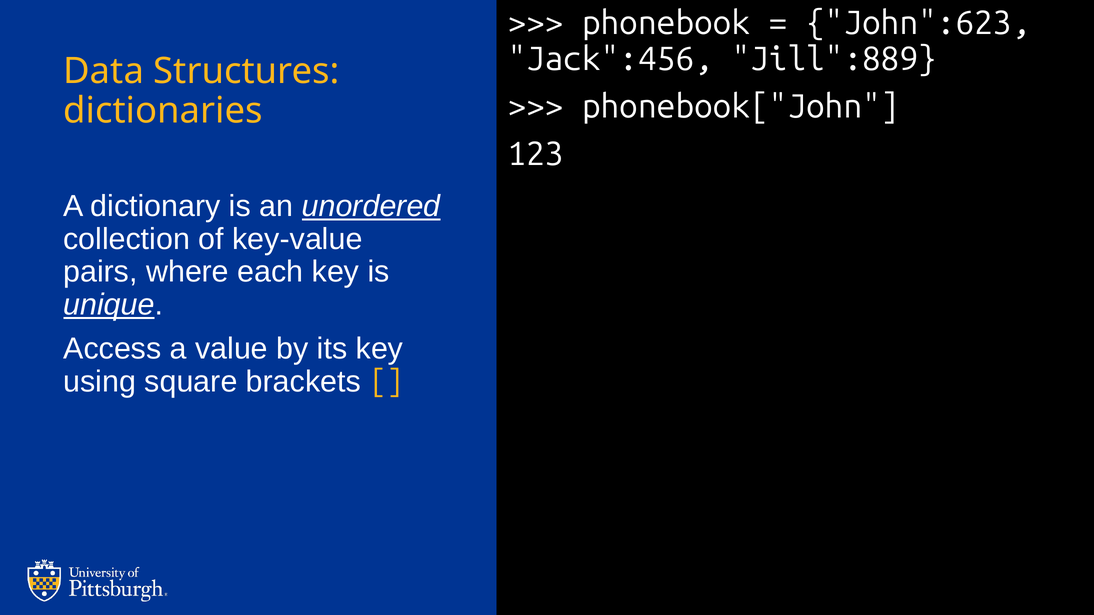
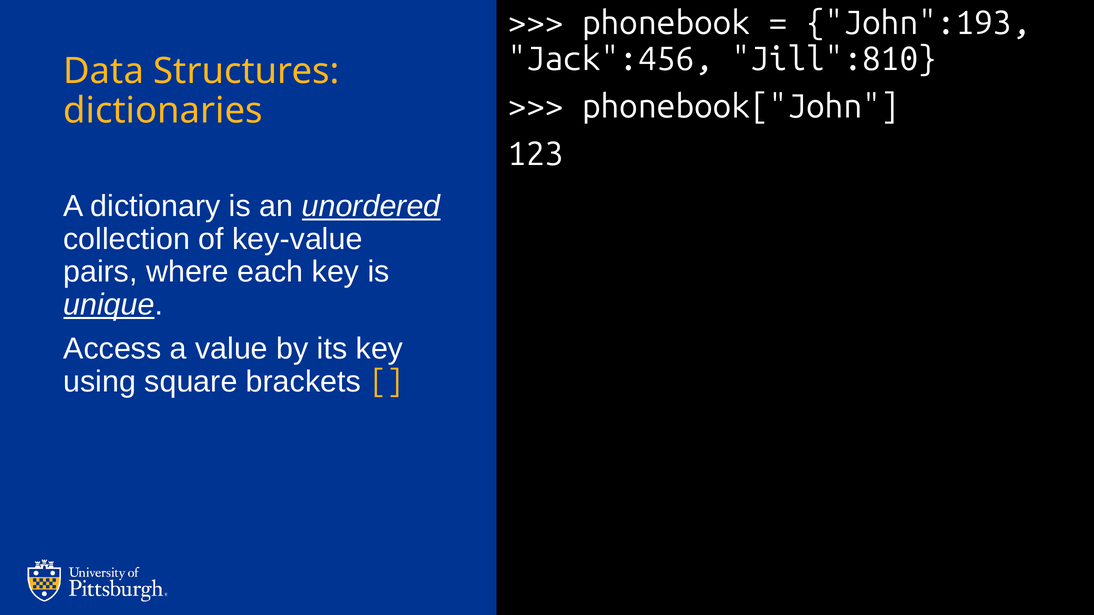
John":623: John":623 -> John":193 (918, 23)
Jill":889: Jill":889 -> Jill":810 (834, 59)
